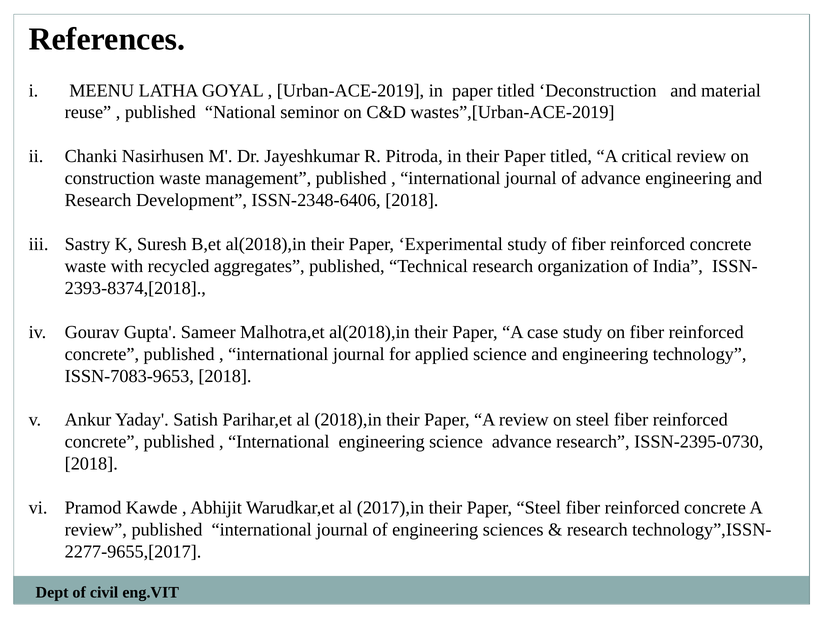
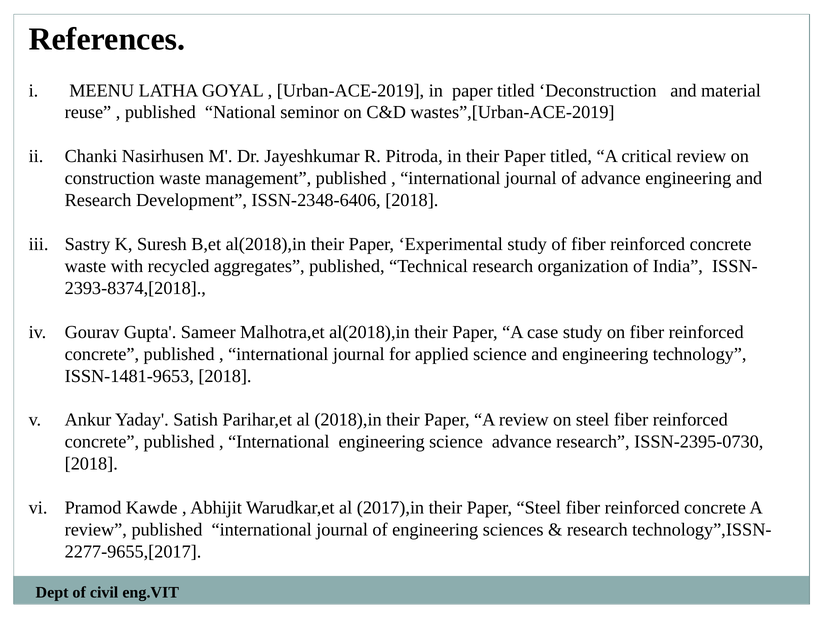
ISSN-7083-9653: ISSN-7083-9653 -> ISSN-1481-9653 (129, 376)
